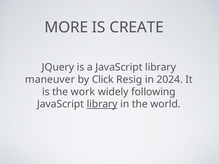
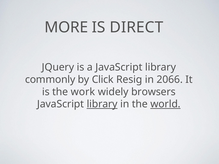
CREATE: CREATE -> DIRECT (136, 27)
maneuver: maneuver -> commonly (50, 80)
2024: 2024 -> 2066 (170, 80)
following: following -> browsers (153, 92)
world underline: none -> present (165, 104)
